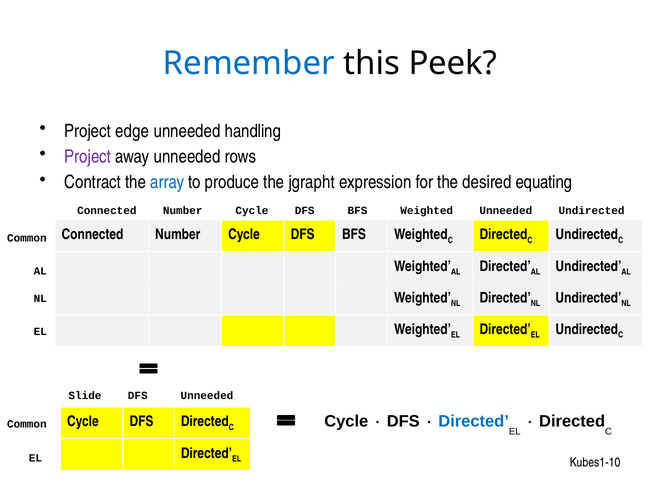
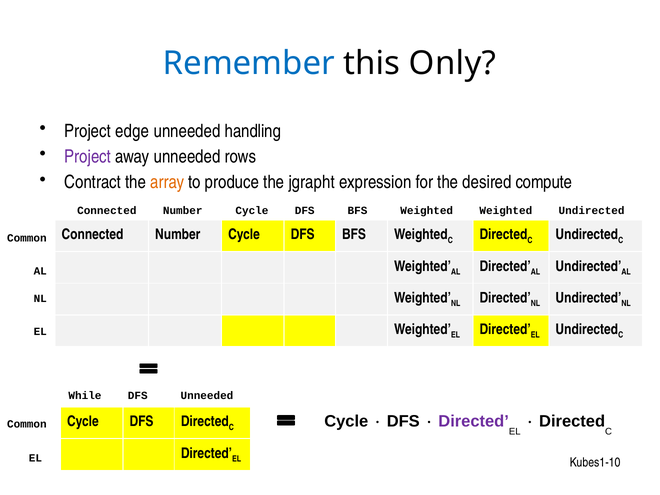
Peek: Peek -> Only (453, 63)
array colour: blue -> orange (167, 182)
equating: equating -> compute (544, 182)
Weighted Unneeded: Unneeded -> Weighted (506, 211)
Slide: Slide -> While (85, 396)
Directed colour: blue -> purple (474, 421)
